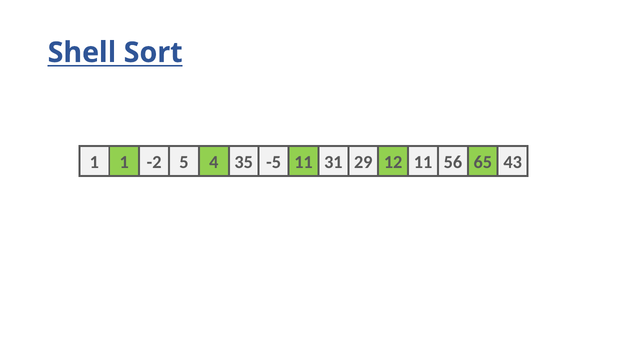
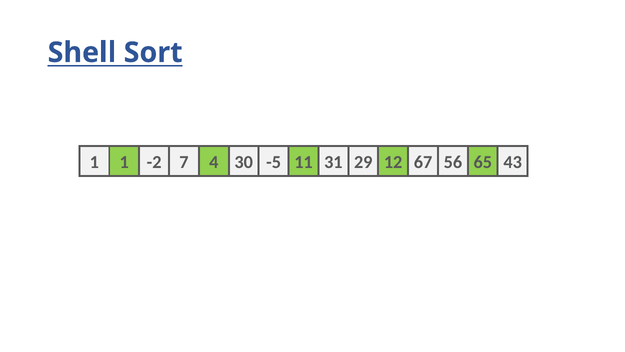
5: 5 -> 7 (184, 162)
35: 35 -> 30 (244, 162)
12 11: 11 -> 67 (423, 162)
